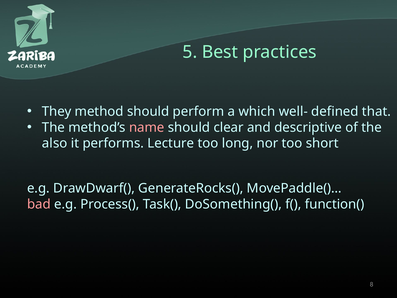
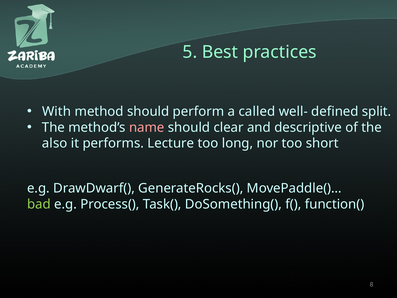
They: They -> With (57, 111)
which: which -> called (257, 111)
that: that -> split (377, 111)
bad colour: pink -> light green (39, 204)
